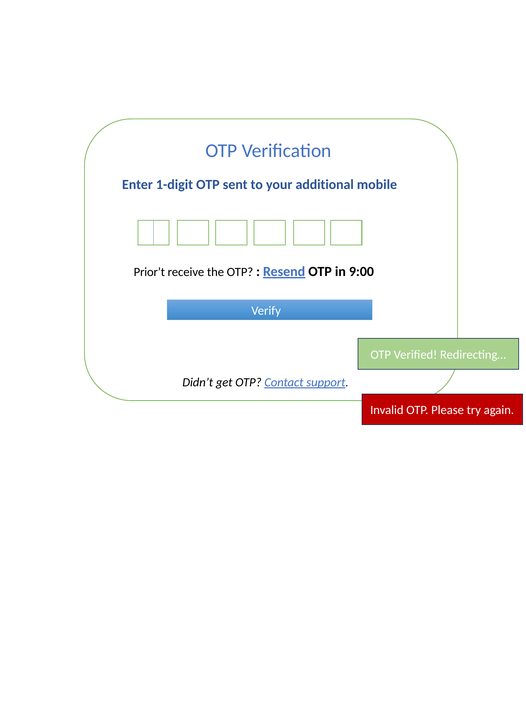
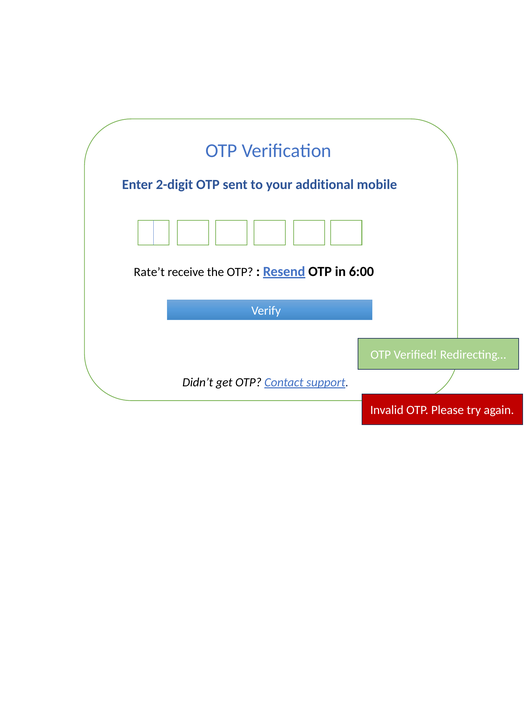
1-digit: 1-digit -> 2-digit (174, 184)
Prior’t: Prior’t -> Rate’t (149, 272)
9:00: 9:00 -> 6:00 (361, 271)
